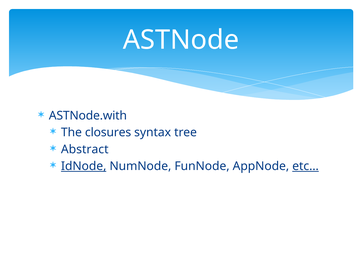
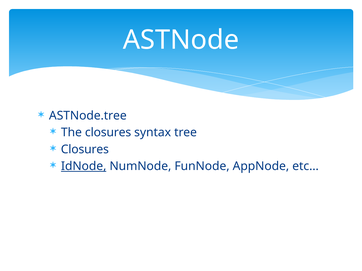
ASTNode.with: ASTNode.with -> ASTNode.tree (88, 116)
Abstract: Abstract -> Closures (85, 150)
etc… underline: present -> none (306, 166)
